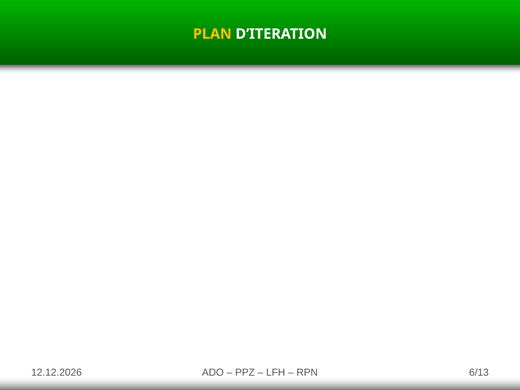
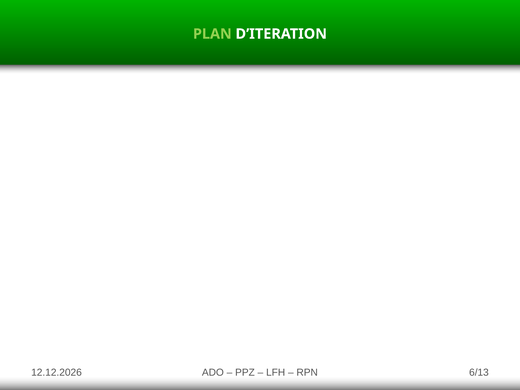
PLAN colour: yellow -> light green (212, 34)
